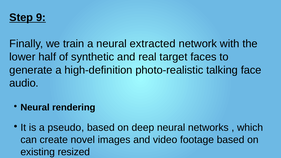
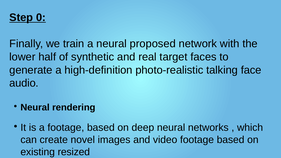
9: 9 -> 0 (41, 18)
extracted: extracted -> proposed (153, 44)
a pseudo: pseudo -> footage (66, 128)
